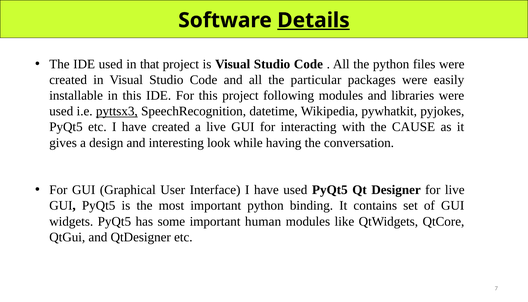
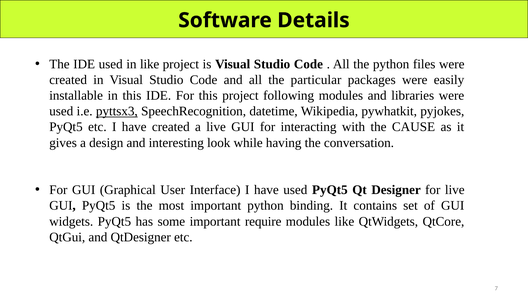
Details underline: present -> none (314, 20)
in that: that -> like (150, 64)
human: human -> require (263, 221)
